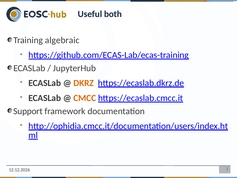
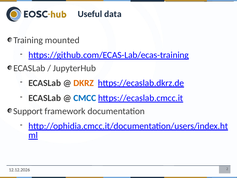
both: both -> data (113, 14)
algebraic: algebraic -> mounted (62, 40)
CMCC colour: orange -> blue (85, 98)
